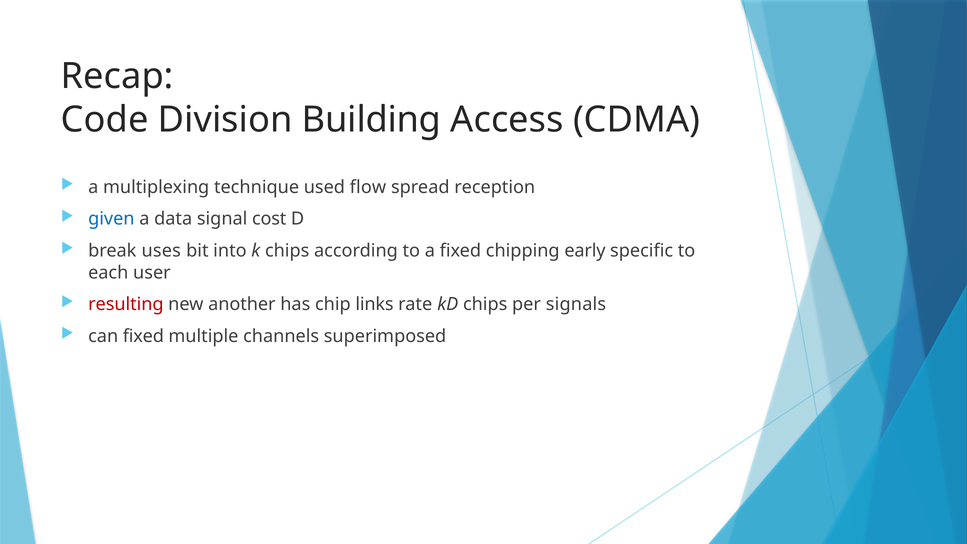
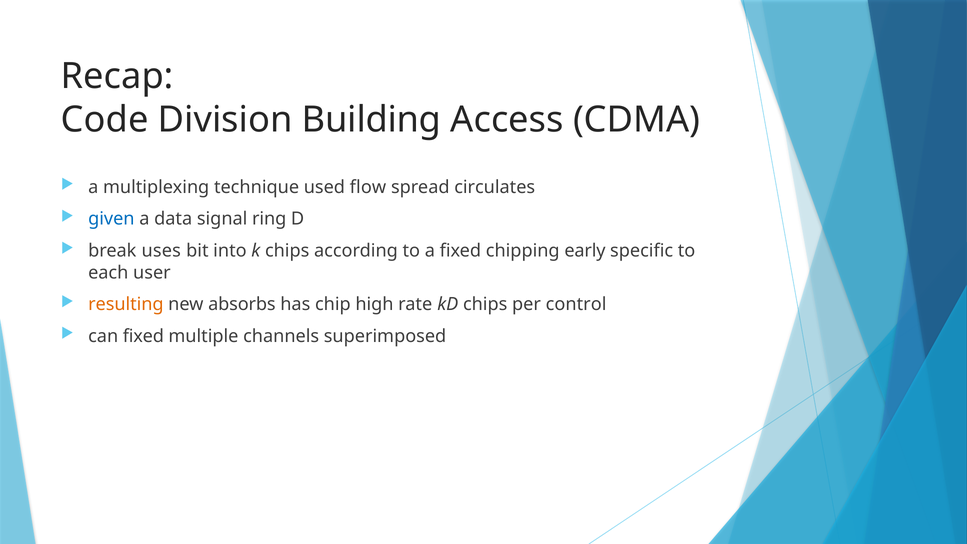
reception: reception -> circulates (495, 187)
cost: cost -> ring (269, 219)
resulting colour: red -> orange (126, 304)
another: another -> absorbs (242, 304)
links: links -> high (374, 304)
signals: signals -> control (576, 304)
